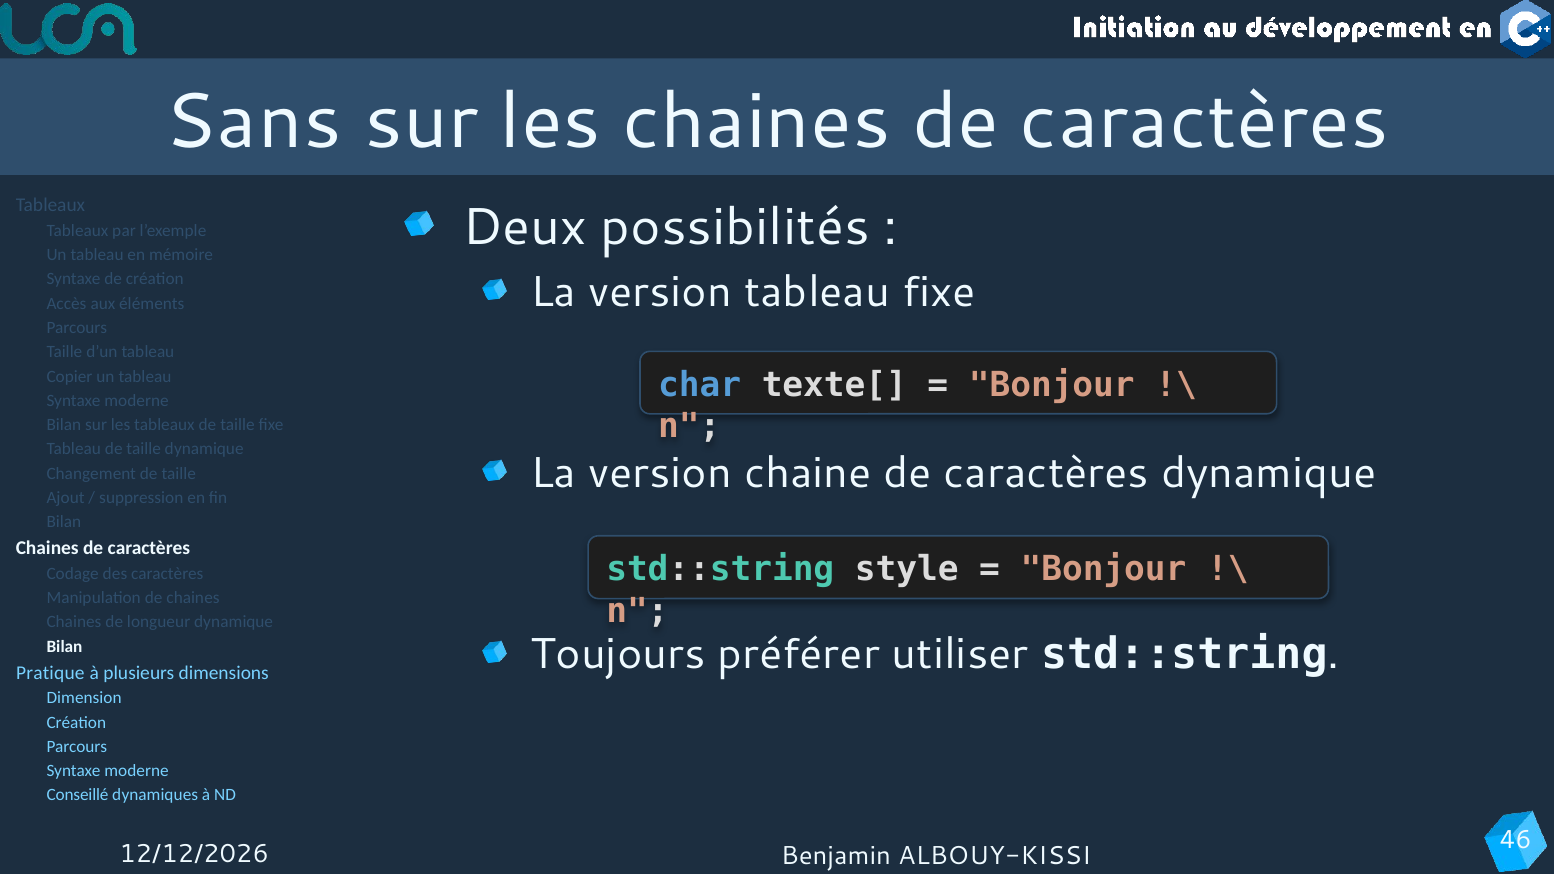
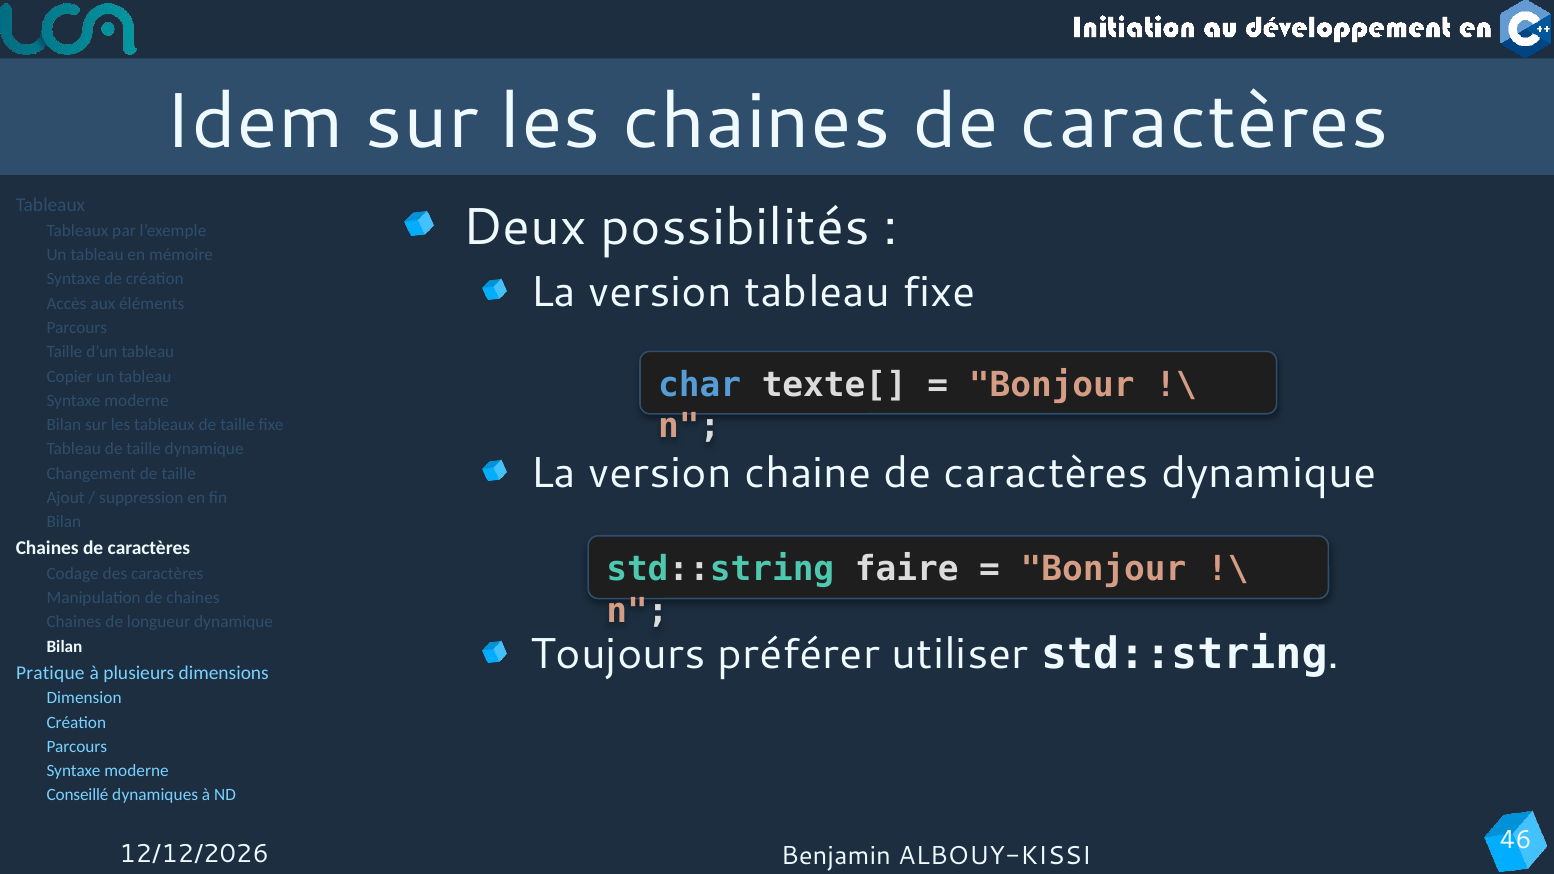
Sans: Sans -> Idem (254, 122)
style: style -> faire (907, 570)
